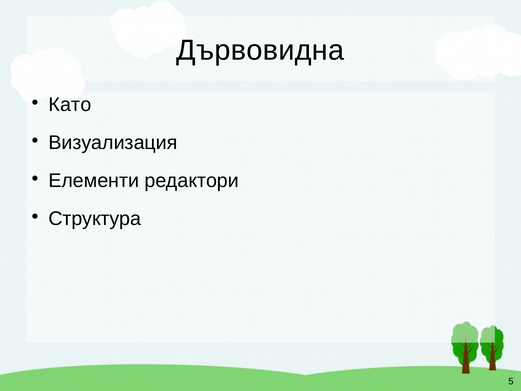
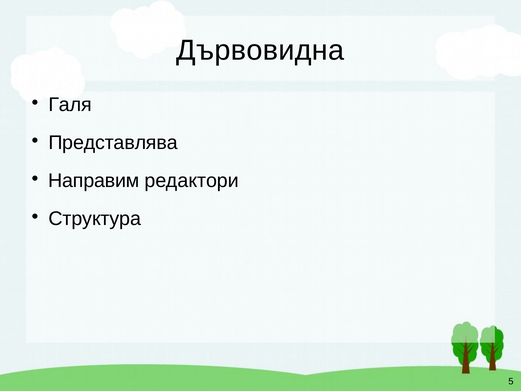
Като: Като -> Галя (70, 105)
Визуализация: Визуализация -> Представлява (113, 143)
Елементи: Елементи -> Направим (94, 181)
